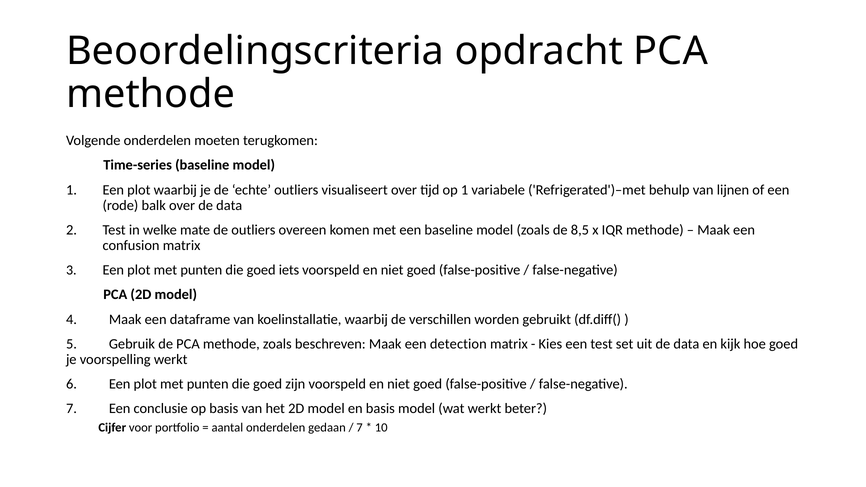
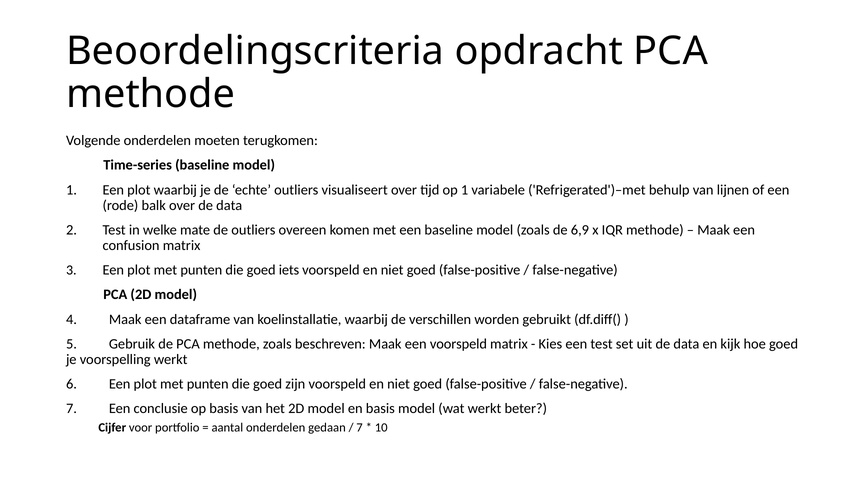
8,5: 8,5 -> 6,9 (580, 230)
een detection: detection -> voorspeld (458, 344)
